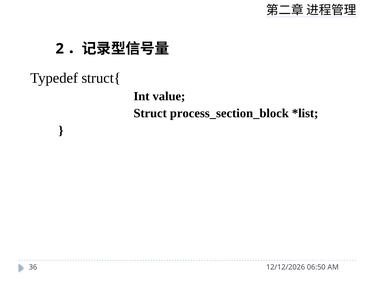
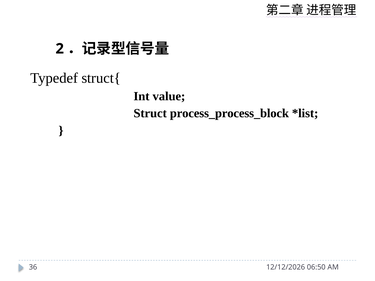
process_section_block: process_section_block -> process_process_block (229, 113)
